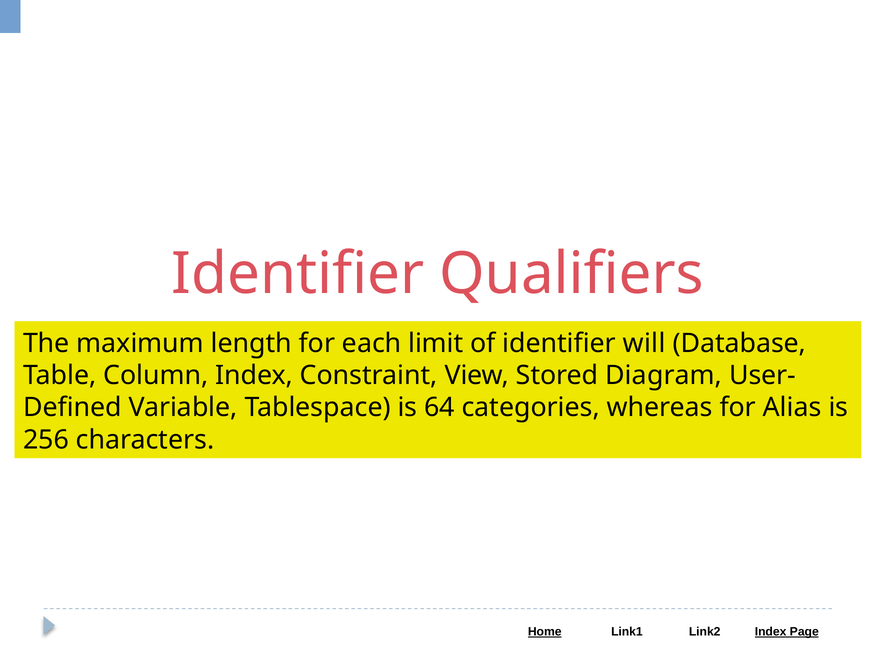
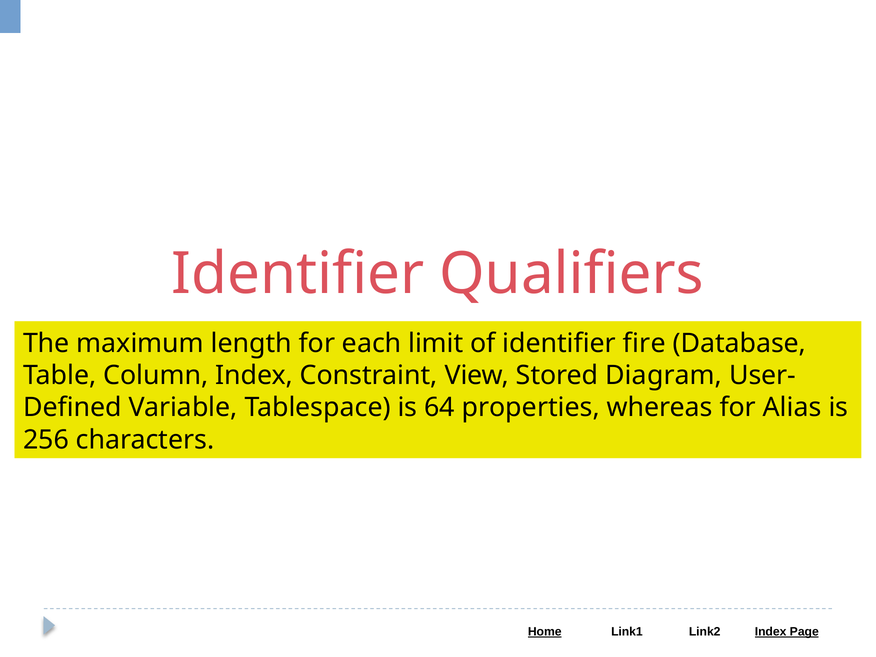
will: will -> fire (644, 343)
categories: categories -> properties (531, 408)
